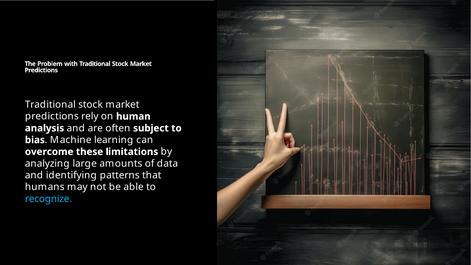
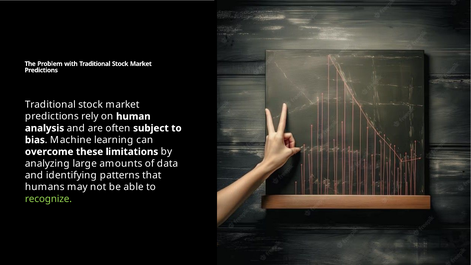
recognize colour: light blue -> light green (48, 199)
